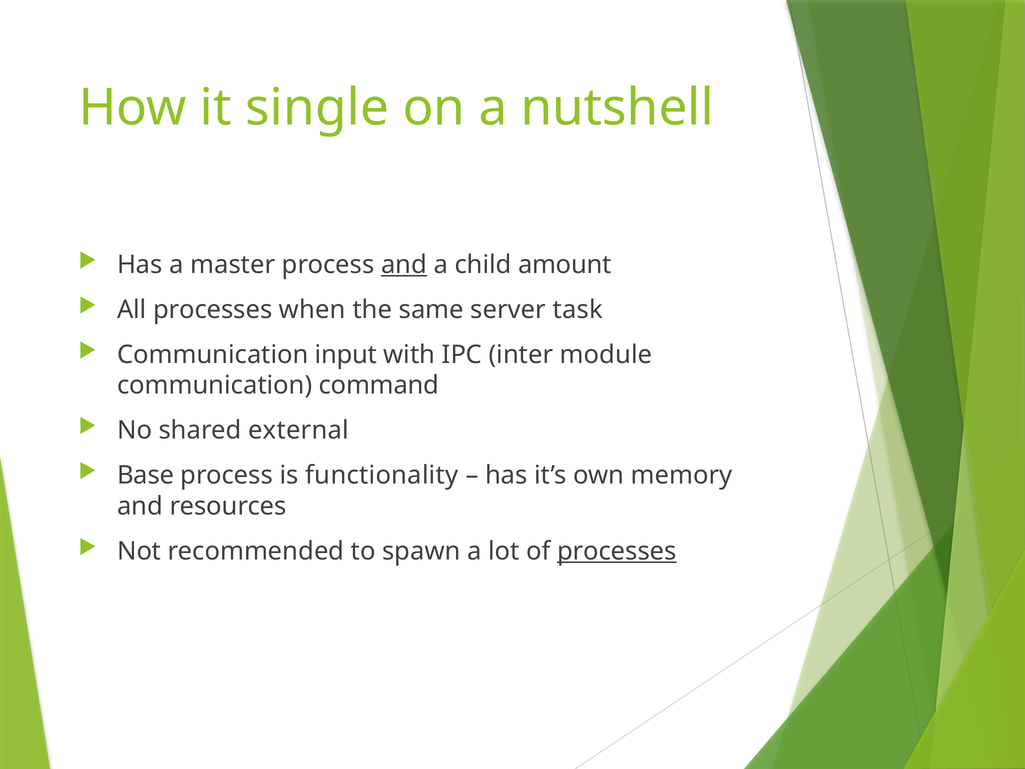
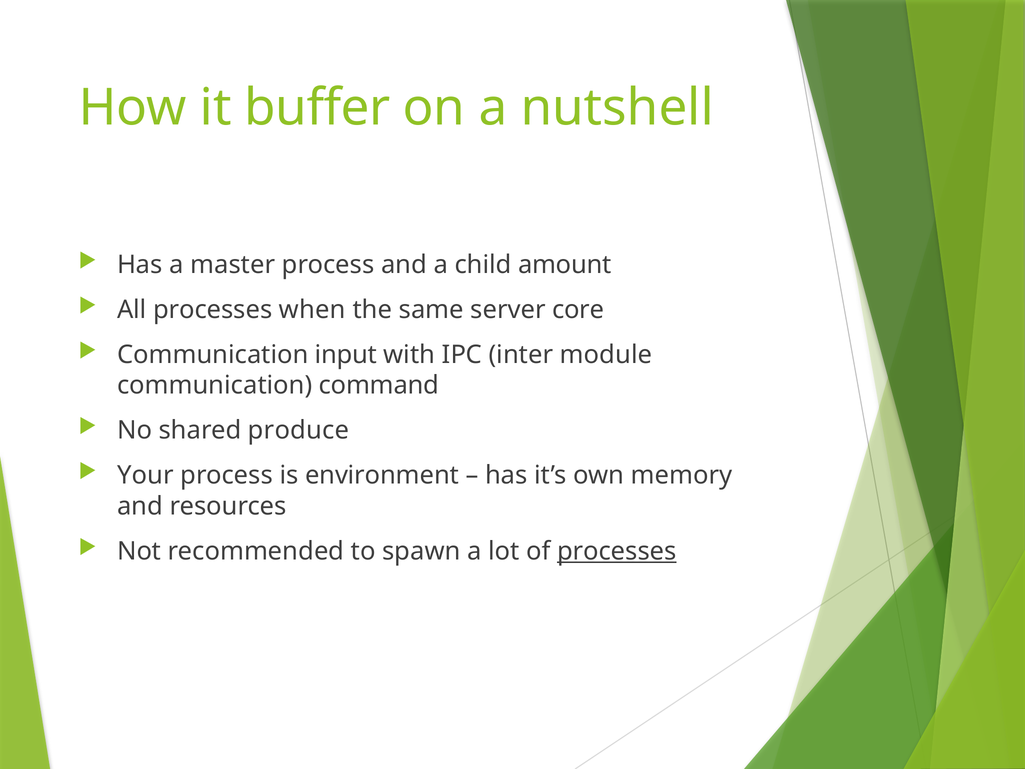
single: single -> buffer (317, 108)
and underline: present -> none (404, 264)
task: task -> core (578, 309)
external: external -> produce (299, 430)
Base: Base -> Your (145, 475)
functionality: functionality -> environment (382, 475)
